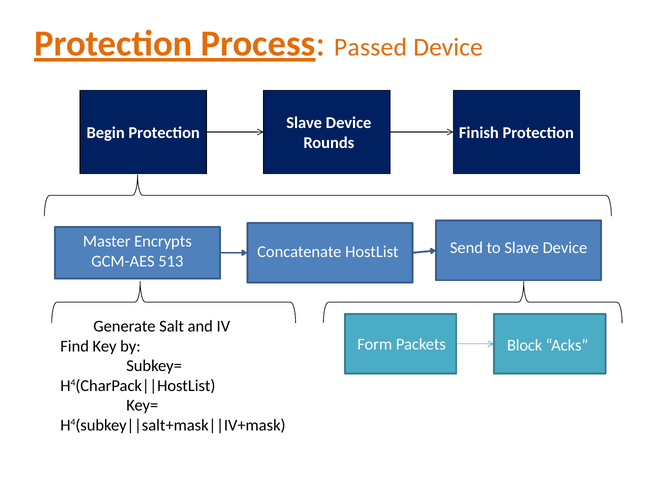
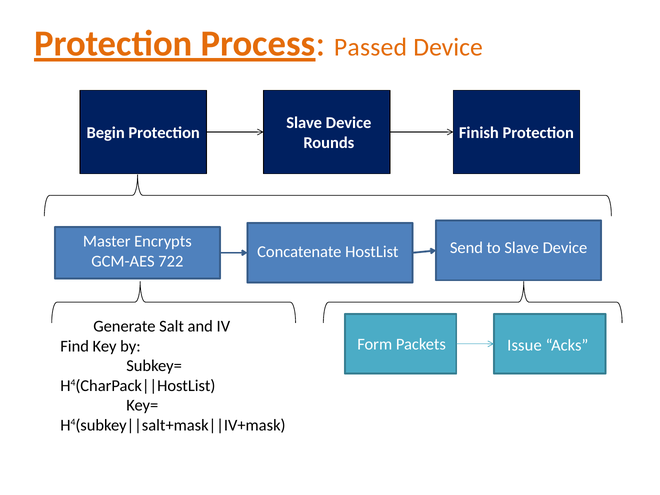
513: 513 -> 722 (171, 261)
Block: Block -> Issue (524, 346)
